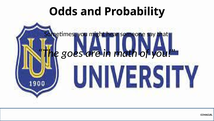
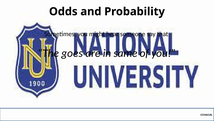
math: math -> same (126, 53)
